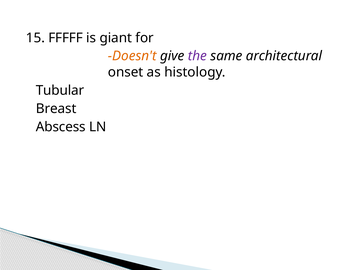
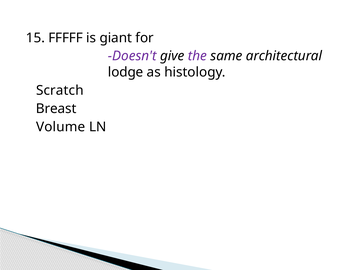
Doesn't colour: orange -> purple (132, 56)
onset: onset -> lodge (126, 72)
Tubular: Tubular -> Scratch (60, 90)
Abscess: Abscess -> Volume (61, 127)
